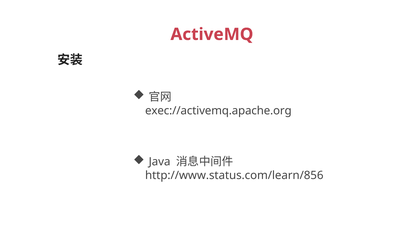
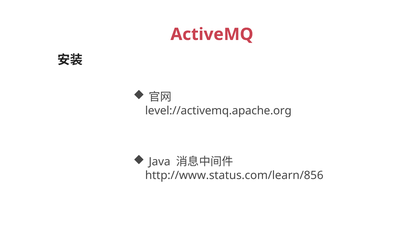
exec://activemq.apache.org: exec://activemq.apache.org -> level://activemq.apache.org (218, 111)
